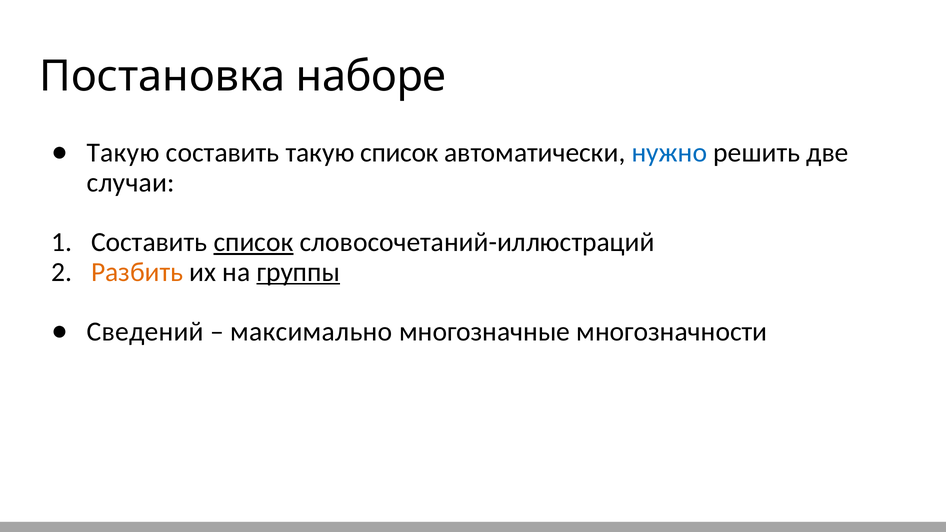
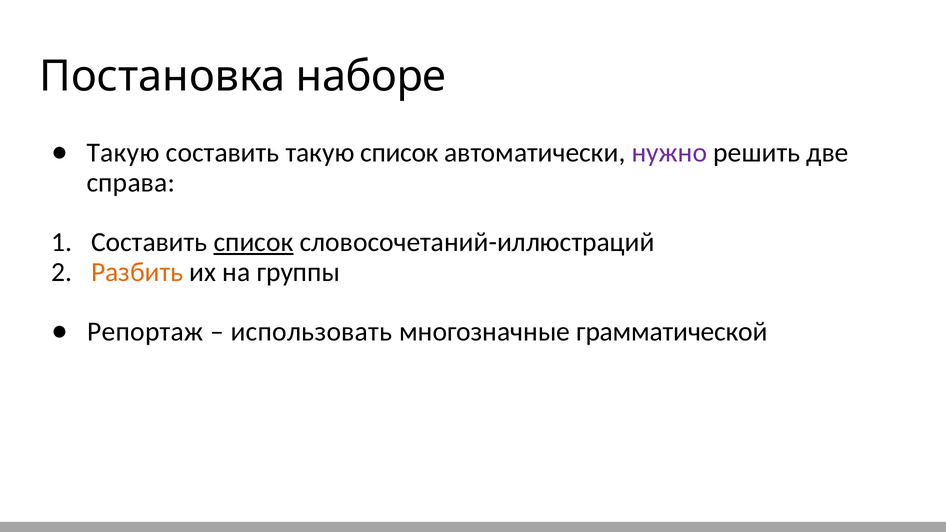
нужно colour: blue -> purple (669, 153)
случаи: случаи -> справа (131, 183)
группы underline: present -> none (298, 272)
Сведений: Сведений -> Репортаж (145, 332)
максимально: максимально -> использовать (311, 332)
многозначности: многозначности -> грамматической (672, 332)
